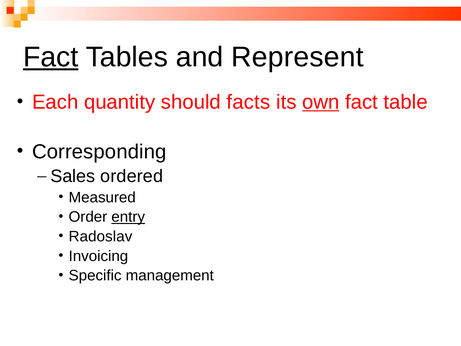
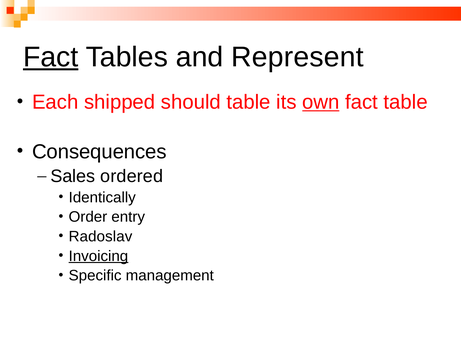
quantity: quantity -> shipped (120, 102)
should facts: facts -> table (249, 102)
Corresponding: Corresponding -> Consequences (99, 152)
Measured: Measured -> Identically (102, 197)
entry underline: present -> none (128, 217)
Invoicing underline: none -> present (98, 256)
